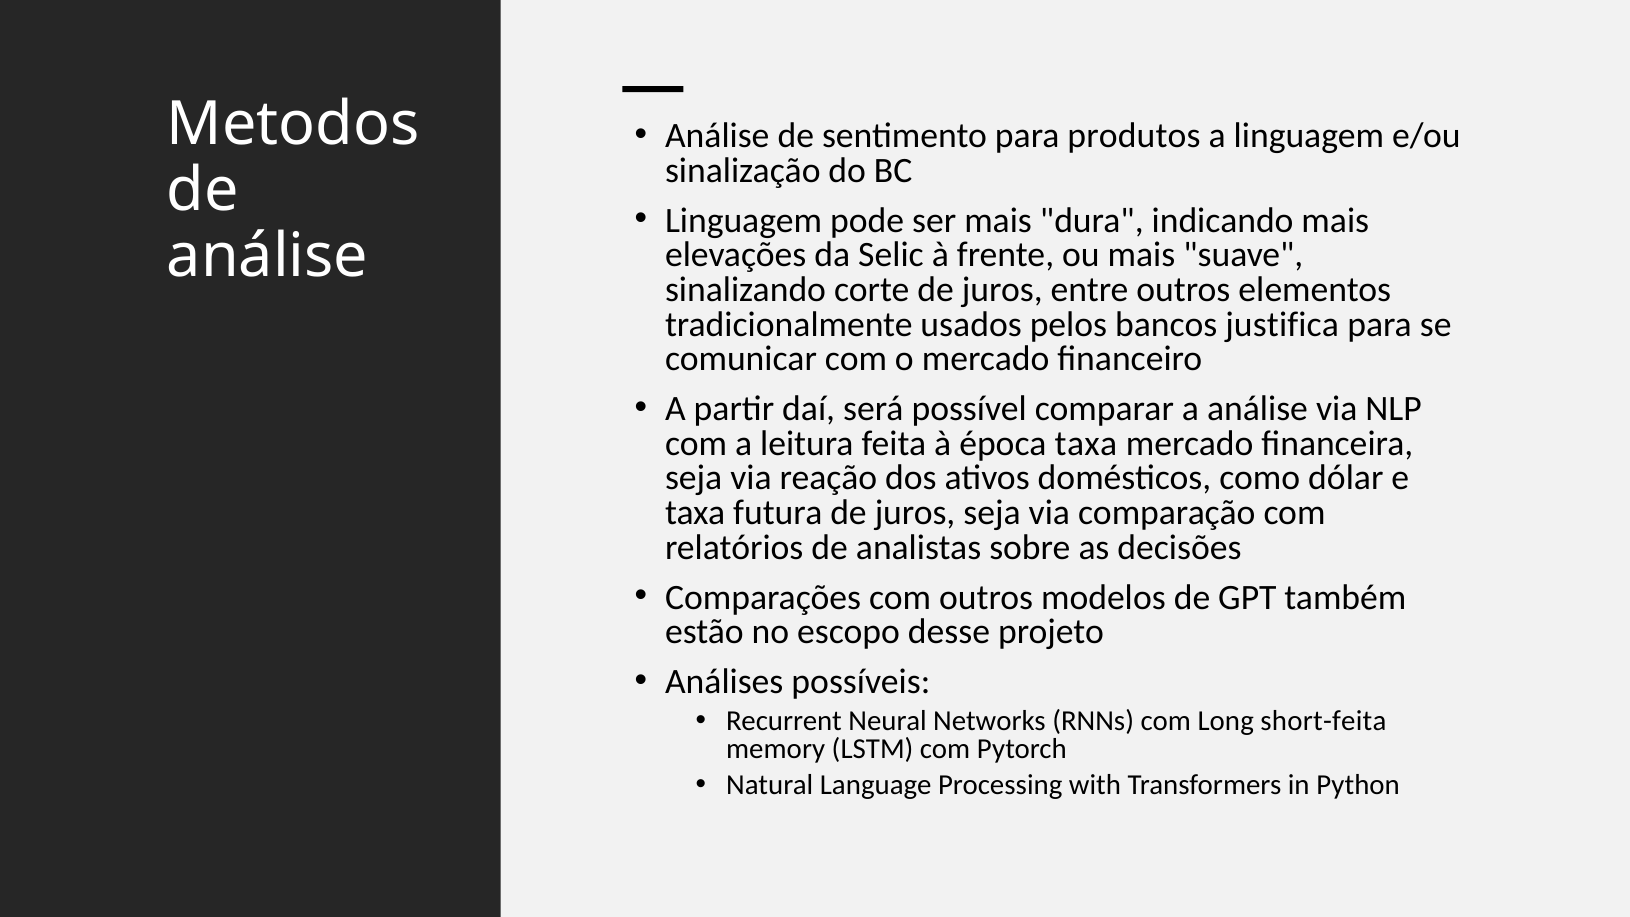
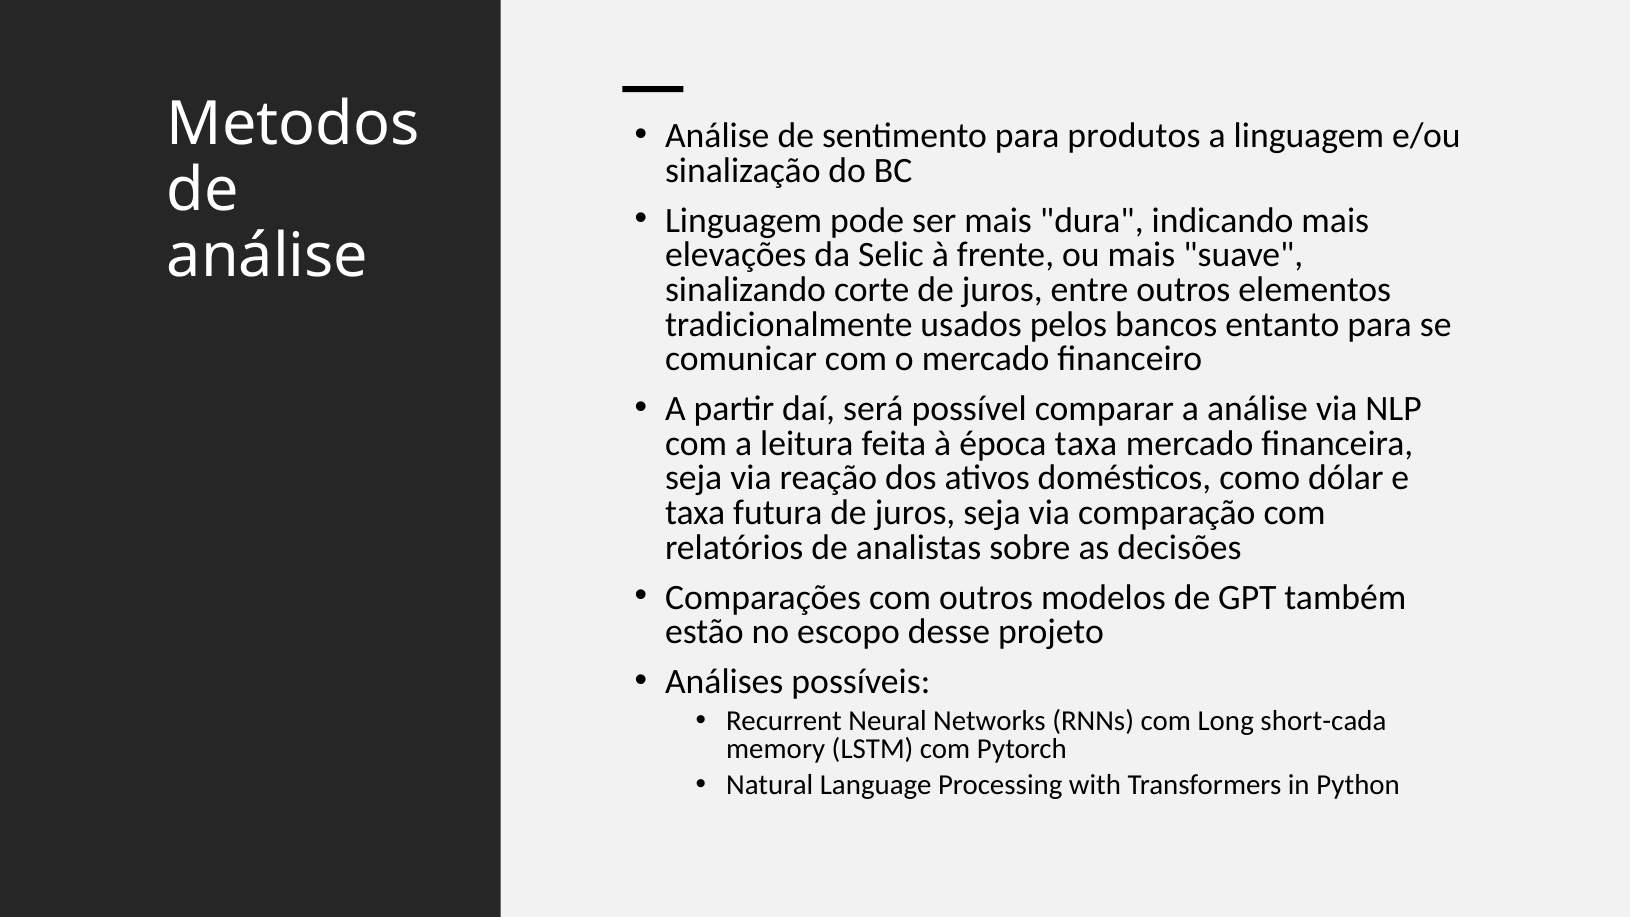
justifica: justifica -> entanto (1282, 324)
short-feita: short-feita -> short-cada (1323, 721)
